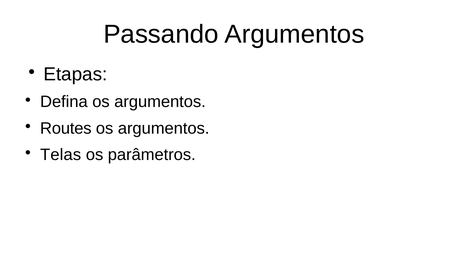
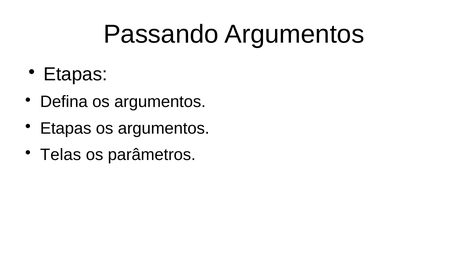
Routes: Routes -> Etapas (66, 128)
